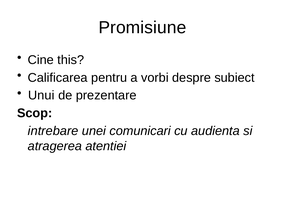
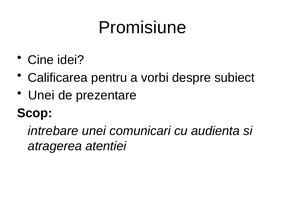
this: this -> idei (71, 60)
Unui: Unui -> Unei (41, 95)
